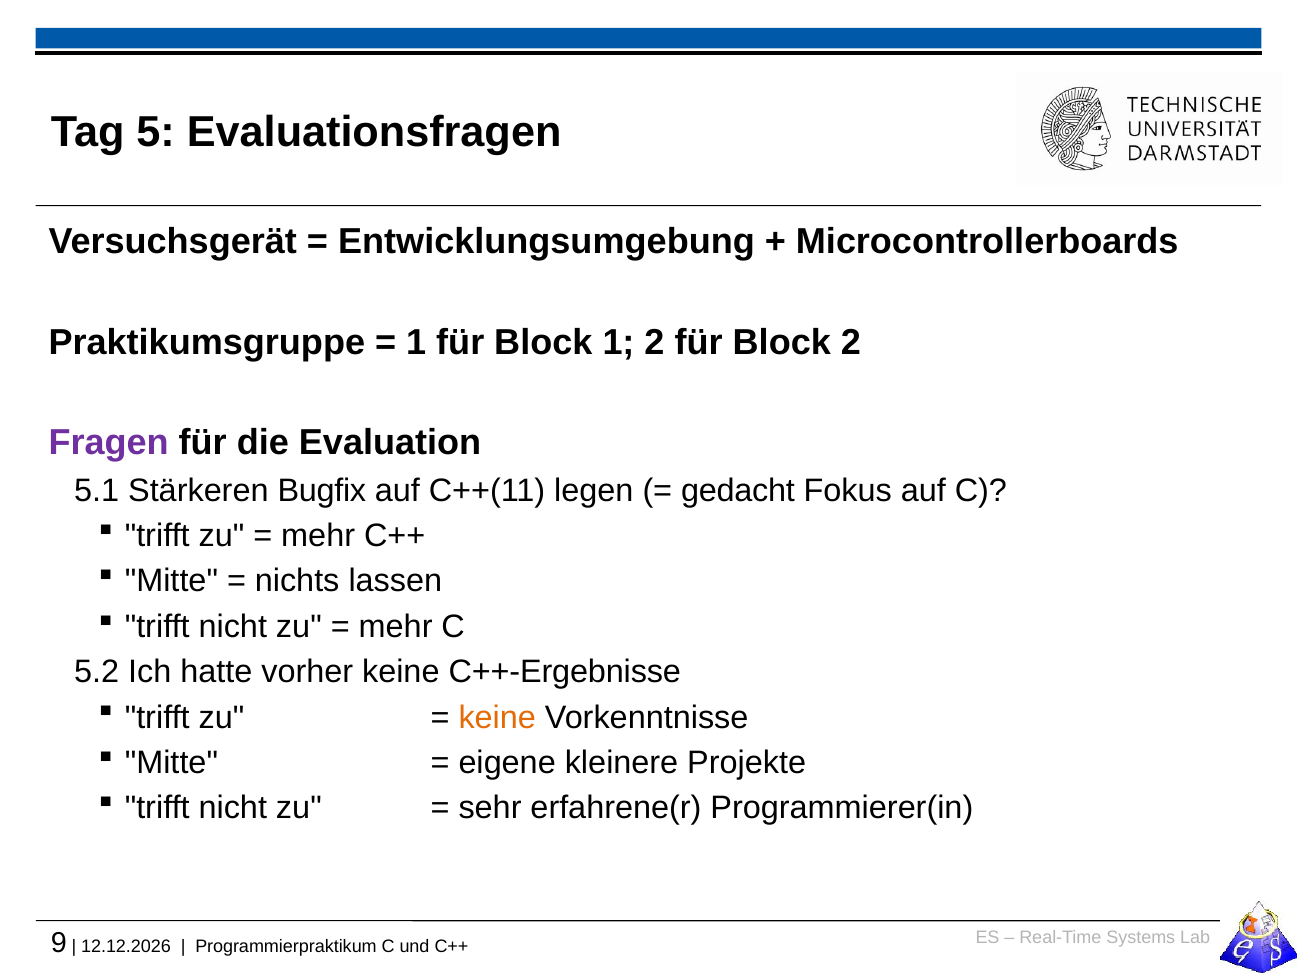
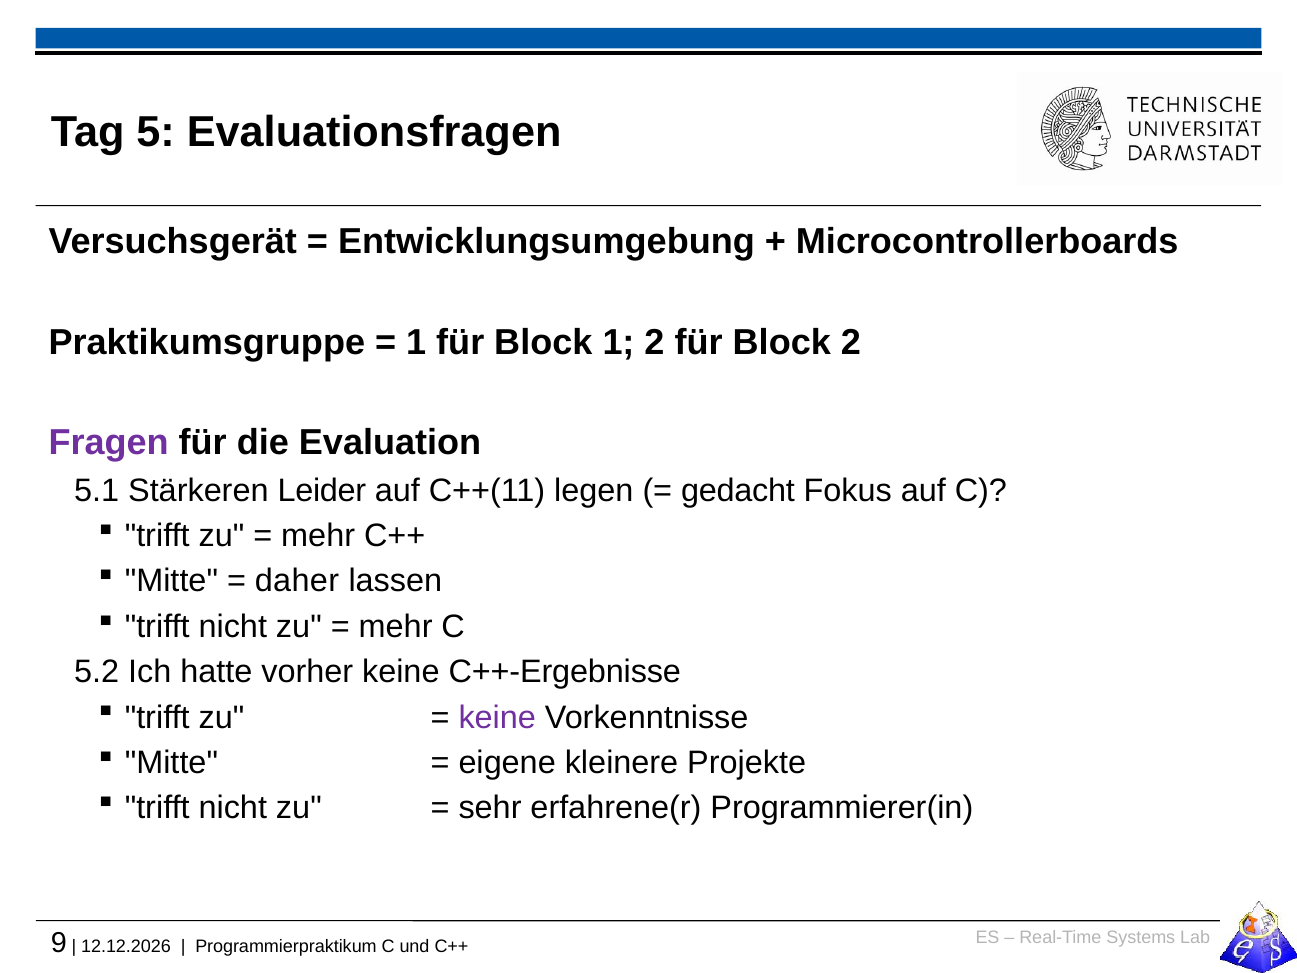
Bugfix: Bugfix -> Leider (322, 490)
nichts: nichts -> daher (297, 581)
keine colour: orange -> purple (497, 717)
